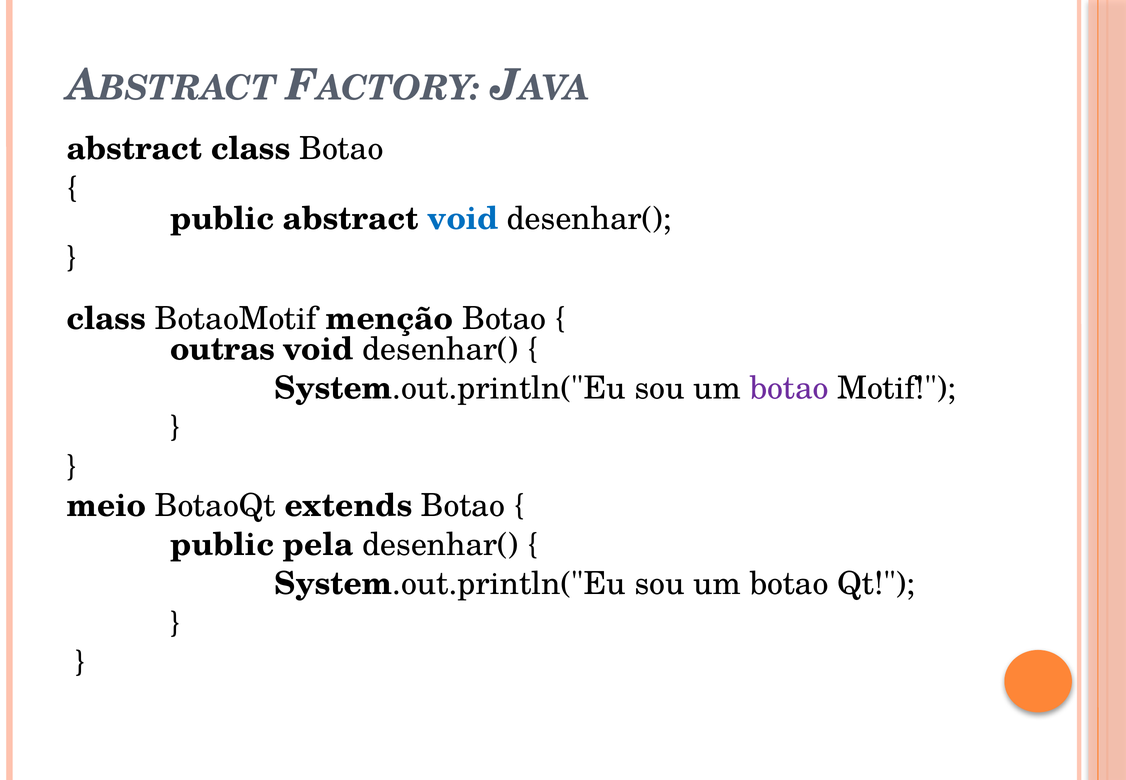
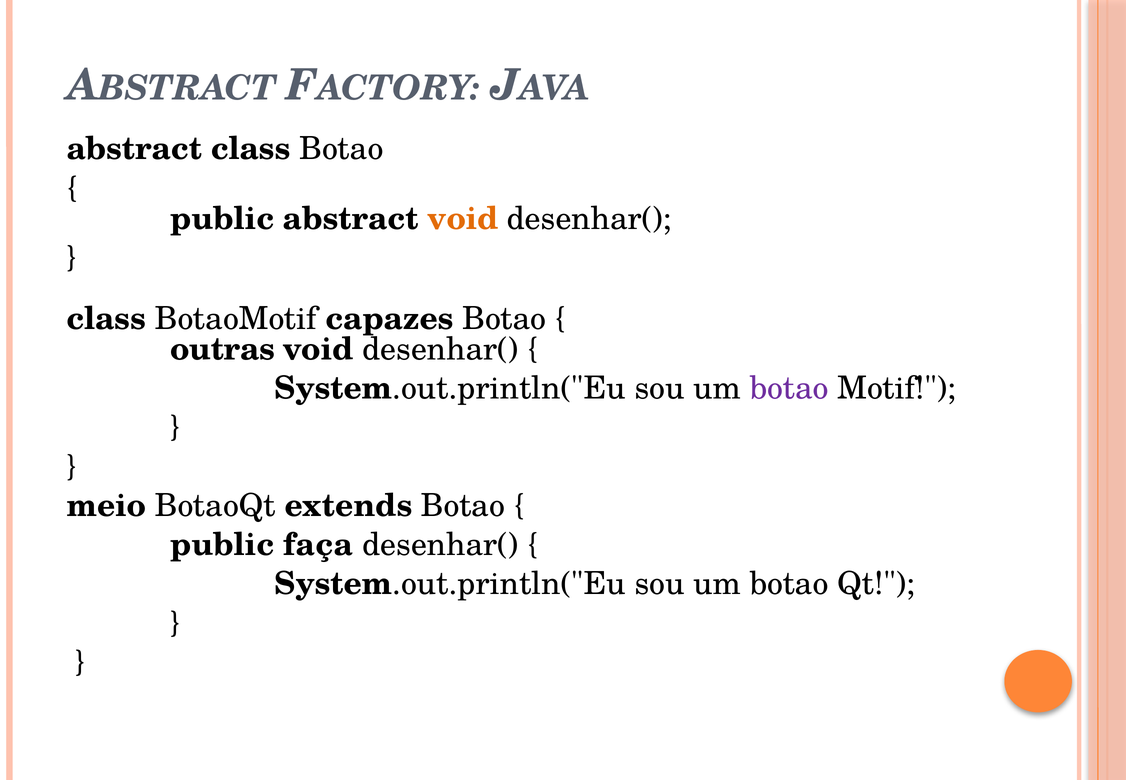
void colour: blue -> orange (463, 218)
menção: menção -> capazes (390, 318)
pela: pela -> faça (318, 545)
